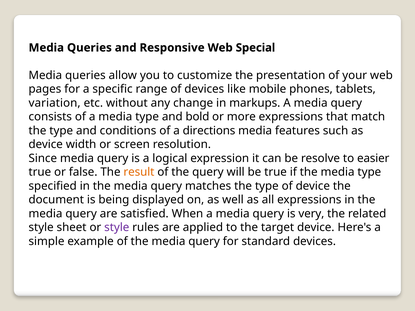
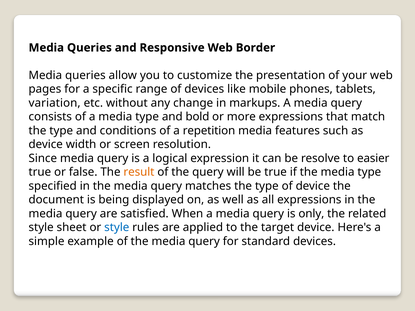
Special: Special -> Border (255, 48)
directions: directions -> repetition (209, 131)
very: very -> only (311, 214)
style colour: purple -> blue (117, 228)
